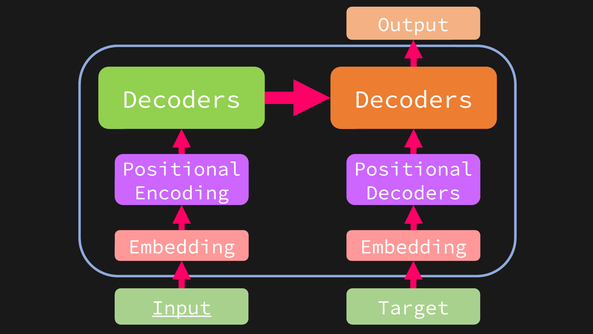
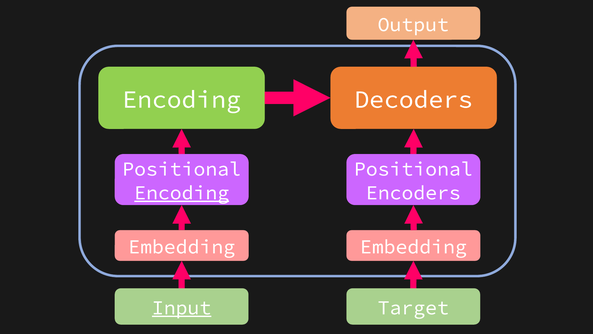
Decoders: Decoders -> Encoding (182, 99)
Encoding underline: none -> present (182, 193)
Decoders: Decoders -> Encoders (413, 193)
